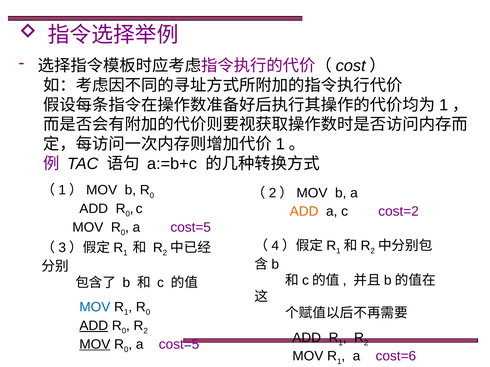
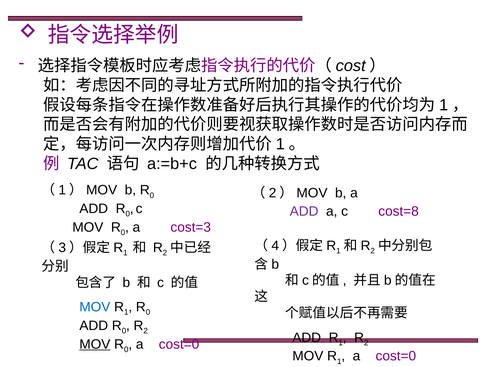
ADD colour: orange -> purple (304, 212)
cost=2: cost=2 -> cost=8 (399, 212)
cost=5: cost=5 -> cost=3 (191, 228)
ADD underline: present -> none (94, 326)
cost=5: cost=5 -> cost=0 (179, 345)
cost=6: cost=6 -> cost=0 (396, 357)
